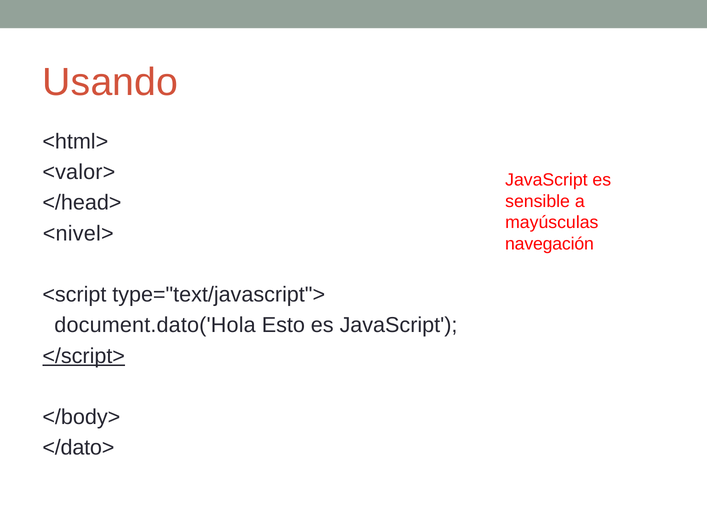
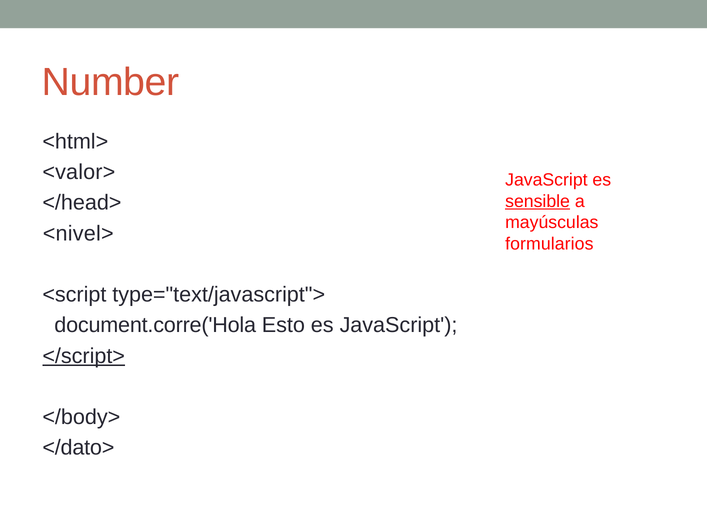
Usando: Usando -> Number (111, 82)
sensible underline: none -> present (538, 201)
navegación: navegación -> formularios (549, 244)
document.dato('Hola: document.dato('Hola -> document.corre('Hola (155, 325)
